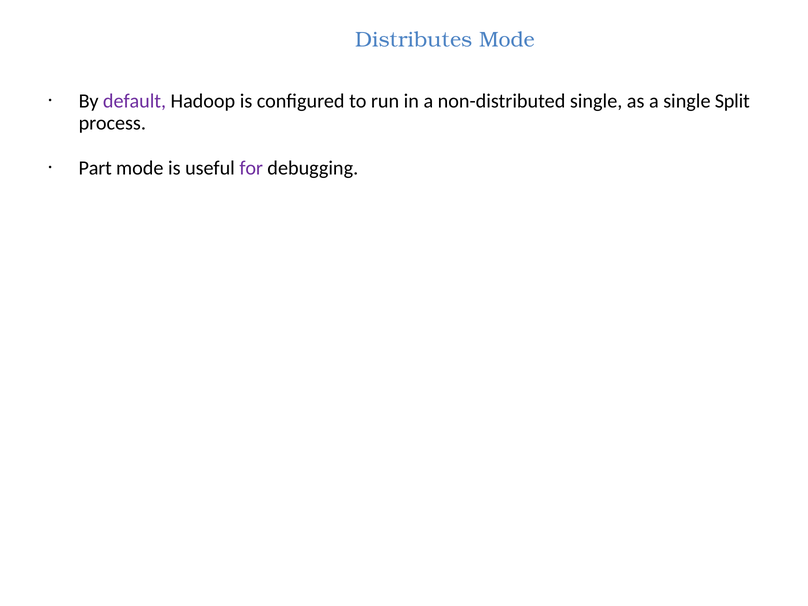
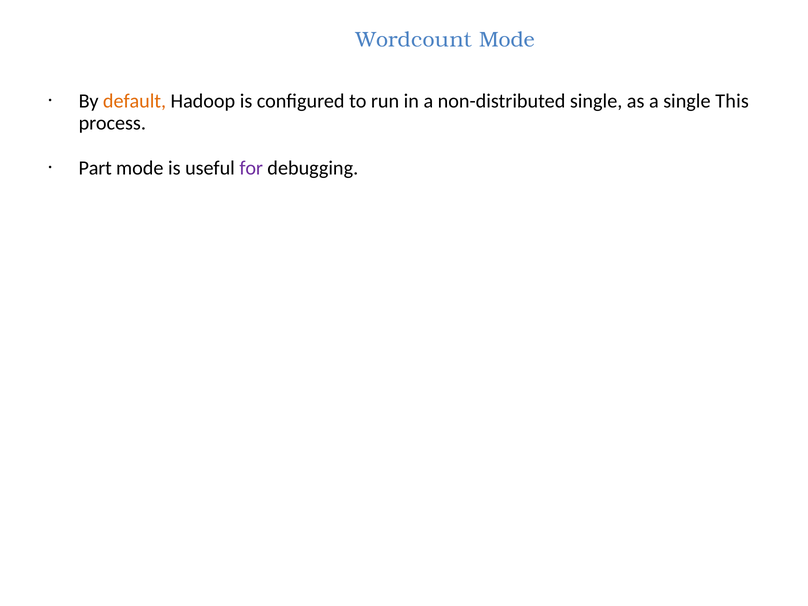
Distributes: Distributes -> Wordcount (414, 40)
default colour: purple -> orange (135, 101)
Split: Split -> This (732, 101)
